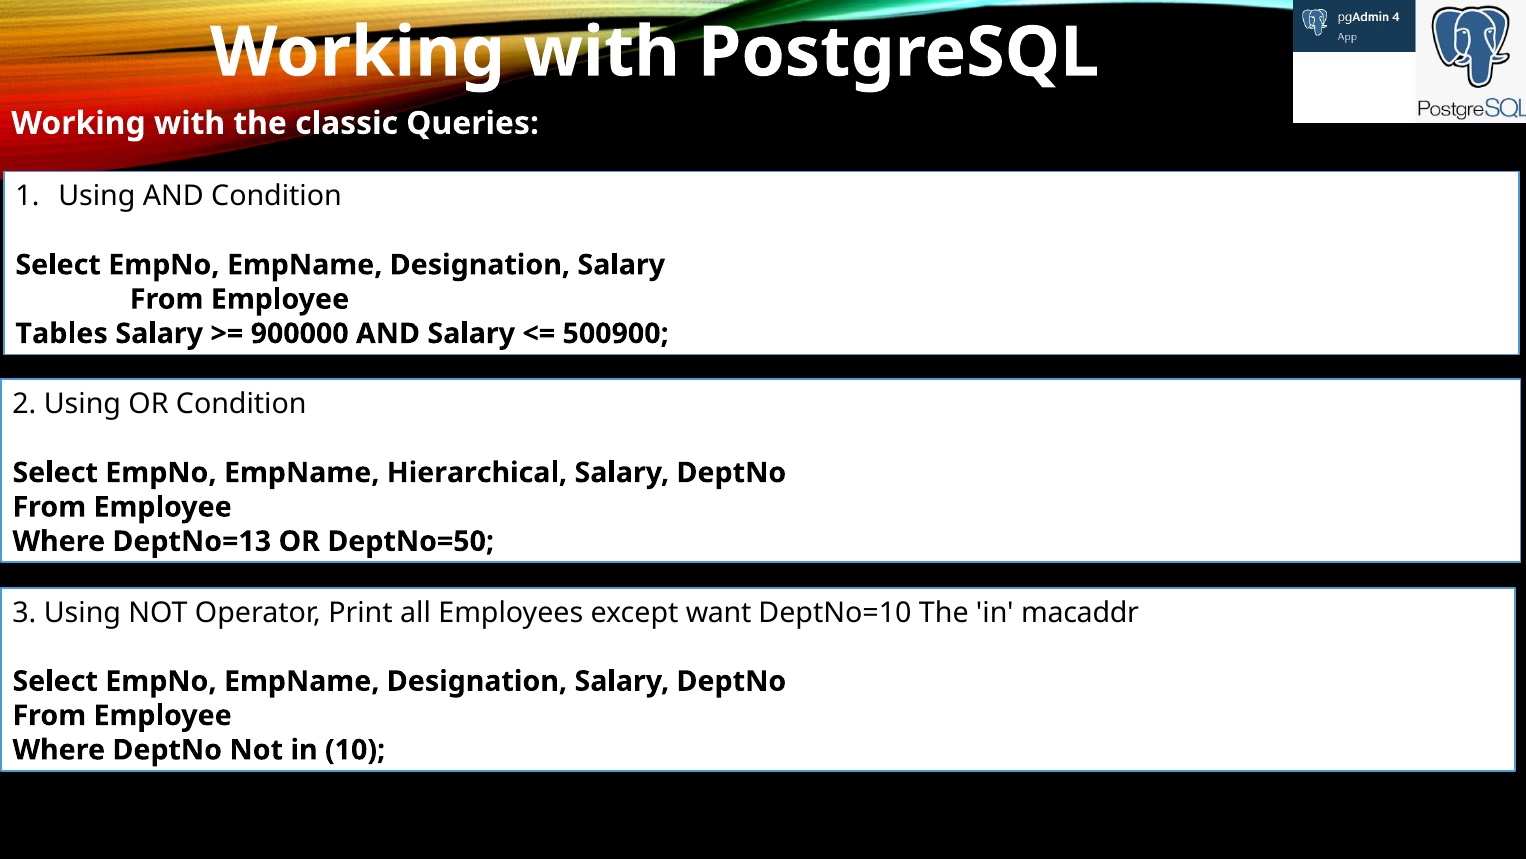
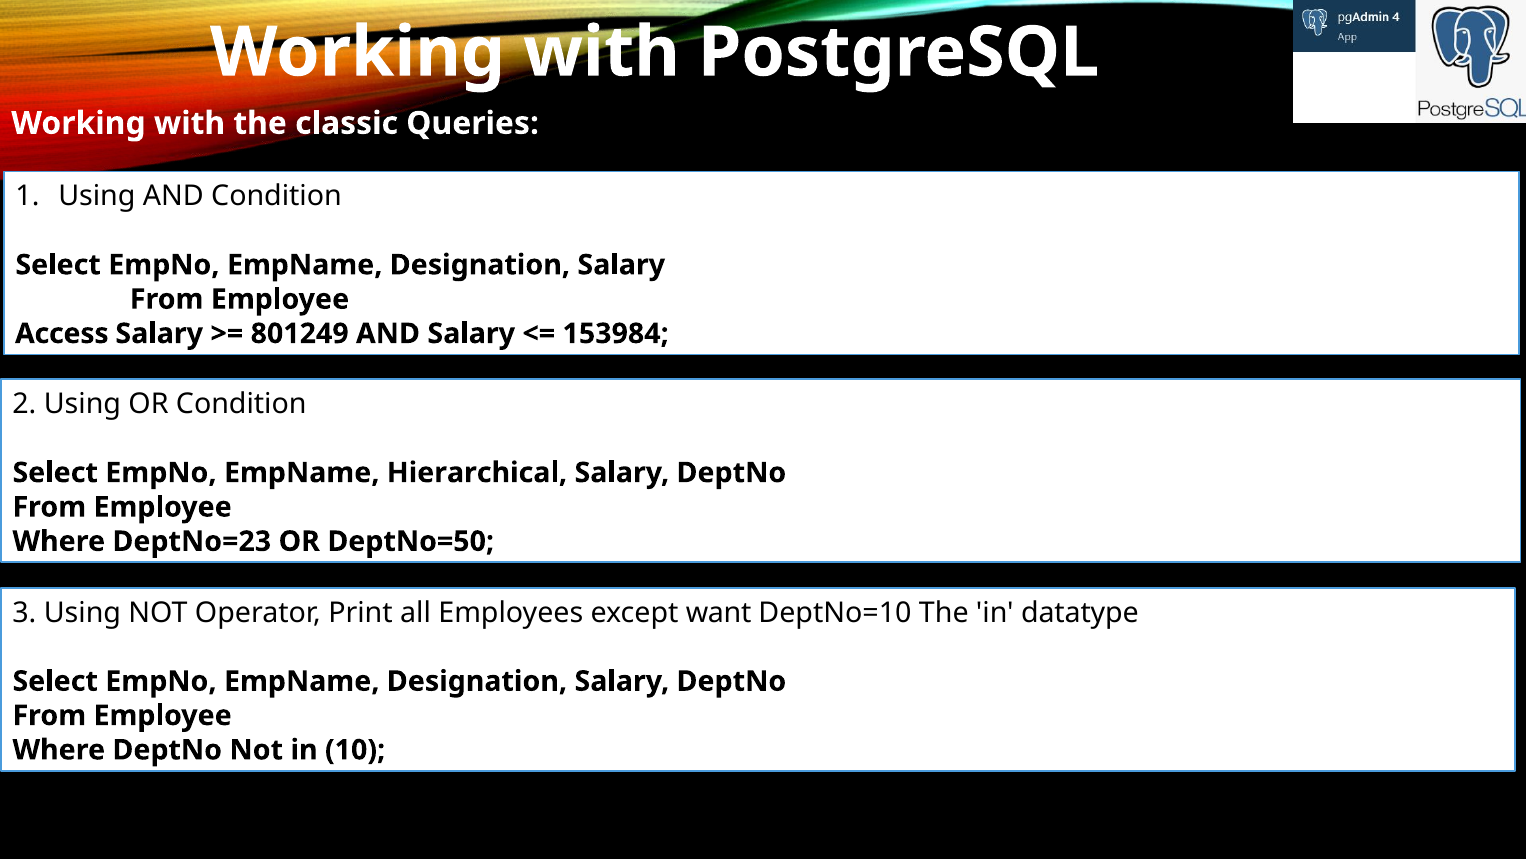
Tables: Tables -> Access (62, 333)
900000: 900000 -> 801249 (300, 333)
500900: 500900 -> 153984 (616, 333)
DeptNo=13: DeptNo=13 -> DeptNo=23 (192, 541)
macaddr: macaddr -> datatype (1080, 612)
